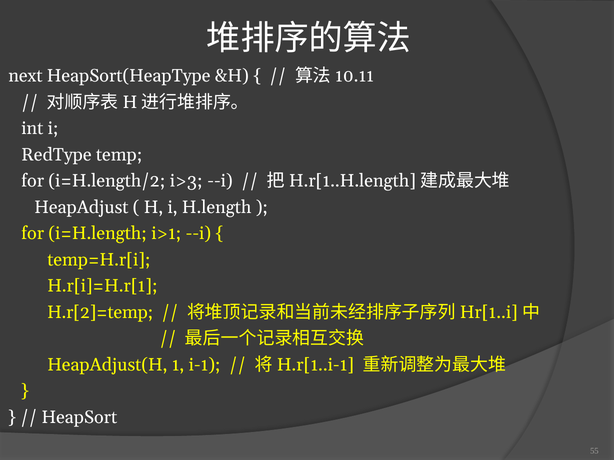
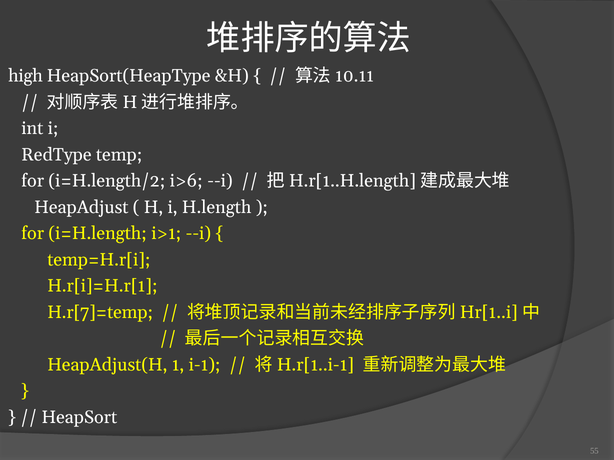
next: next -> high (26, 76)
i>3: i>3 -> i>6 (186, 181)
H.r[2]=temp: H.r[2]=temp -> H.r[7]=temp (100, 313)
